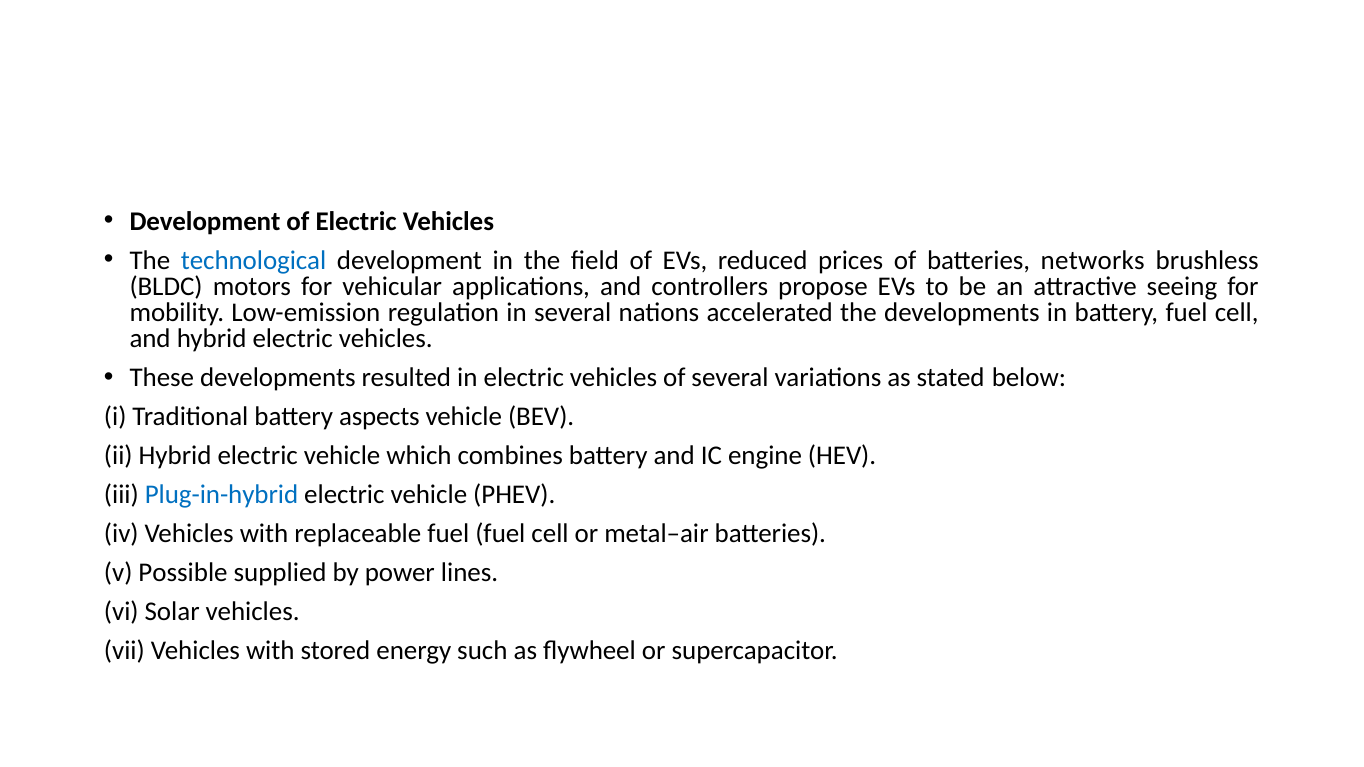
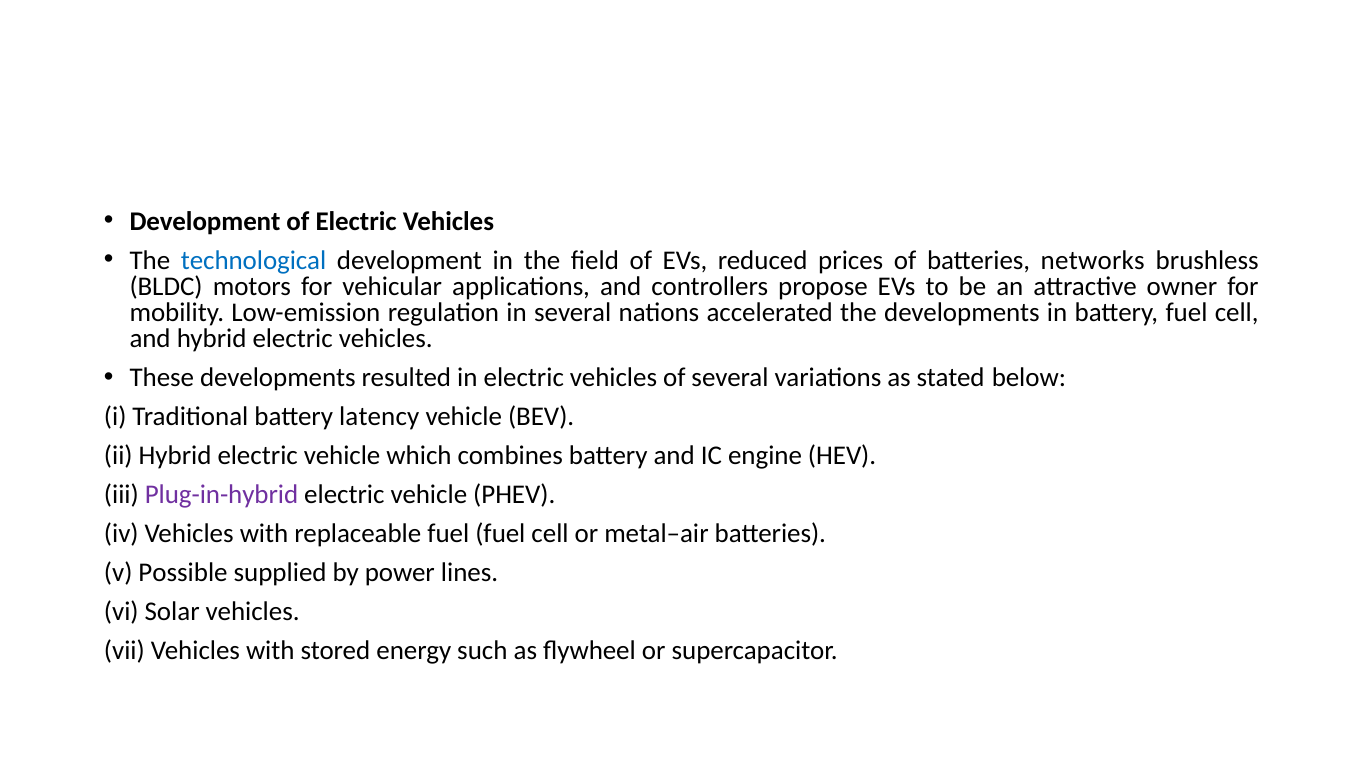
seeing: seeing -> owner (1182, 287)
aspects: aspects -> latency (379, 417)
Plug-in-hybrid colour: blue -> purple (222, 495)
